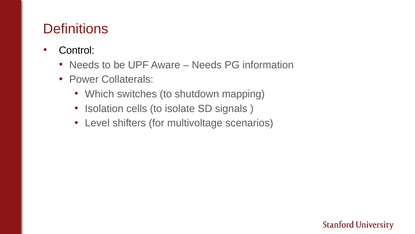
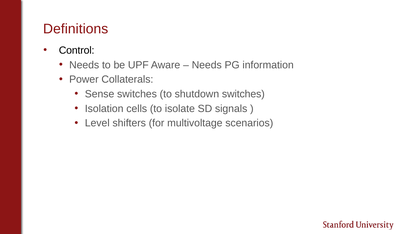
Which: Which -> Sense (100, 94)
shutdown mapping: mapping -> switches (243, 94)
